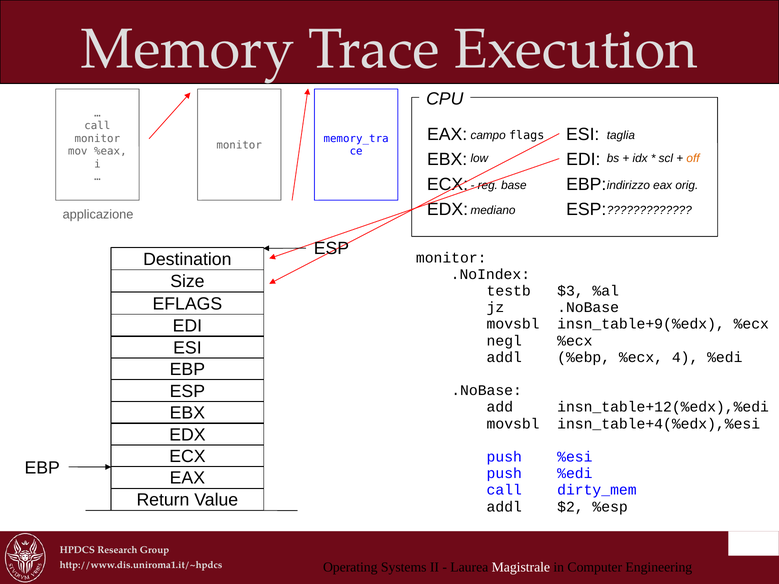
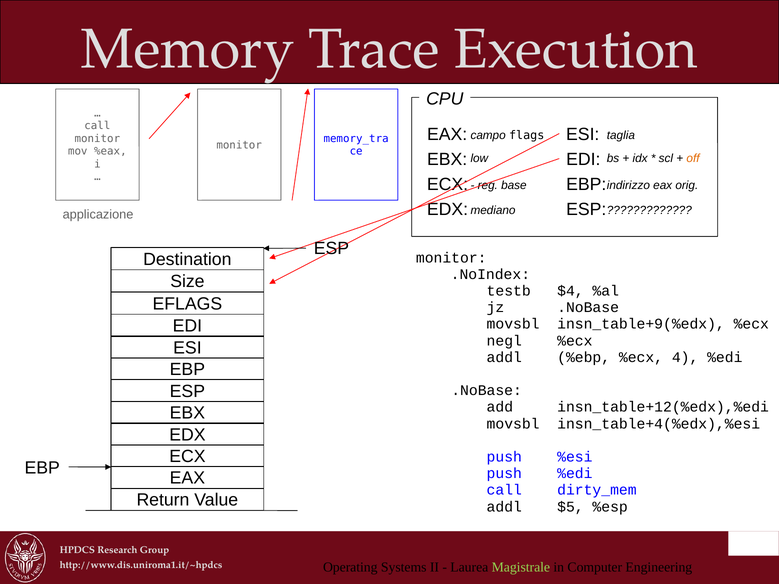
$3: $3 -> $4 (570, 291)
$2: $2 -> $5 (570, 507)
Magistrale colour: white -> light green (521, 567)
